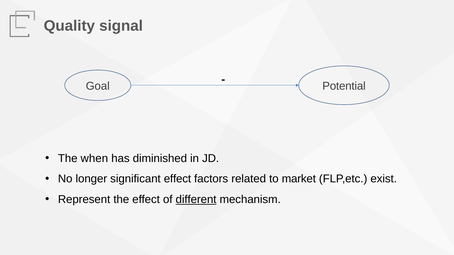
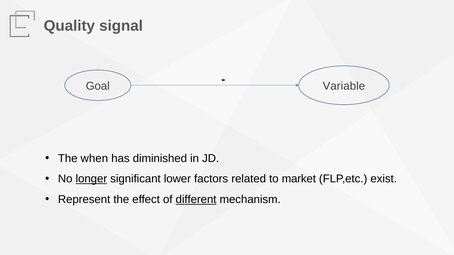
Potential: Potential -> Variable (344, 86)
longer underline: none -> present (91, 179)
significant effect: effect -> lower (177, 179)
